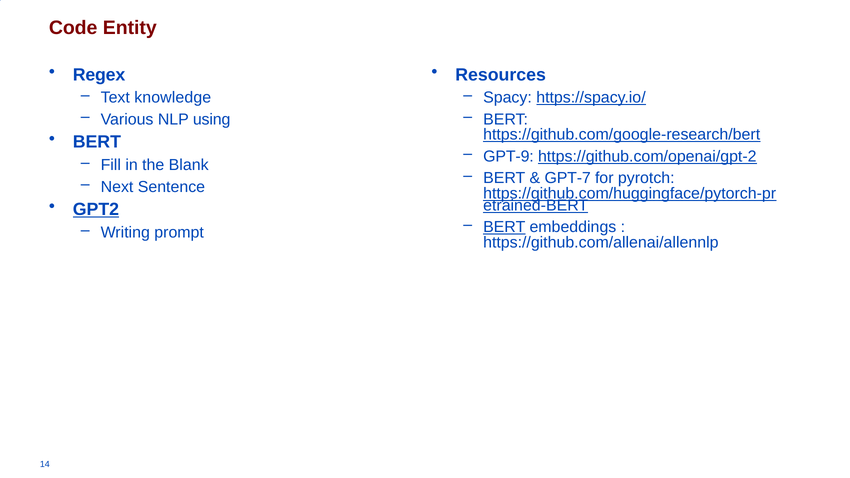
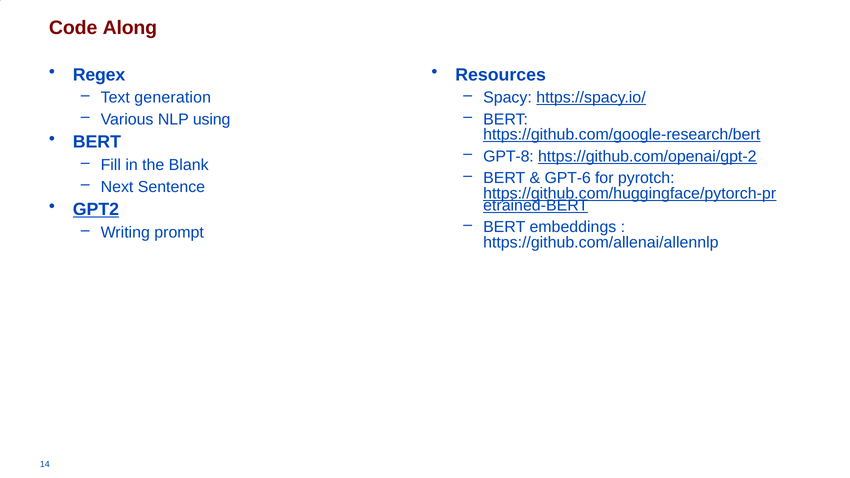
Entity: Entity -> Along (130, 28)
knowledge: knowledge -> generation (173, 98)
GPT-9: GPT-9 -> GPT-8 (508, 156)
GPT-7: GPT-7 -> GPT-6 (568, 178)
BERT underline: present -> none (504, 227)
